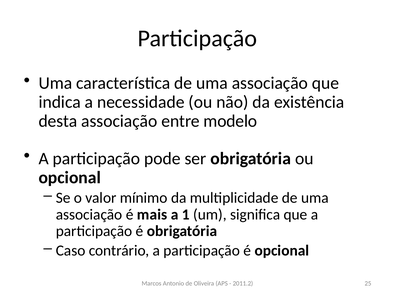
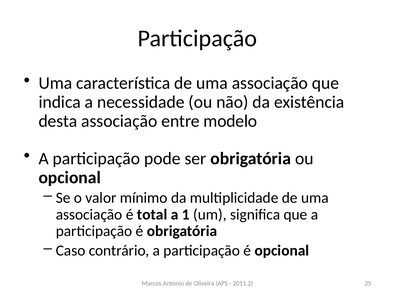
mais: mais -> total (152, 214)
